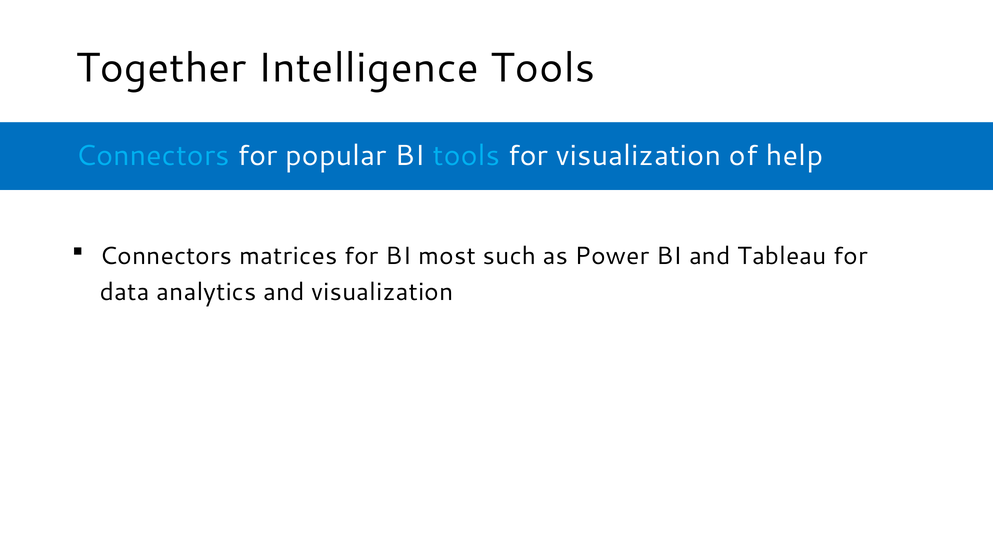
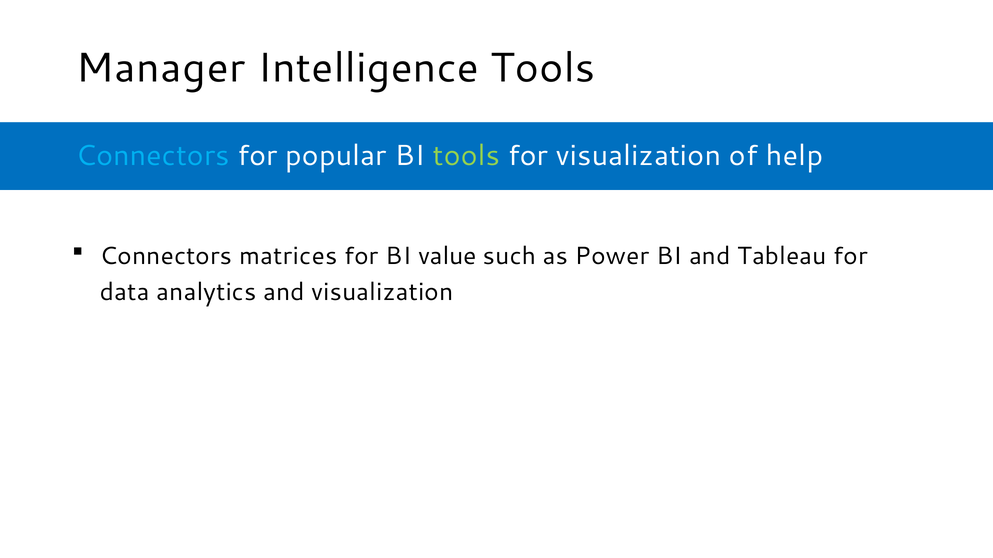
Together: Together -> Manager (161, 68)
tools colour: light blue -> light green (467, 156)
most: most -> value (447, 257)
